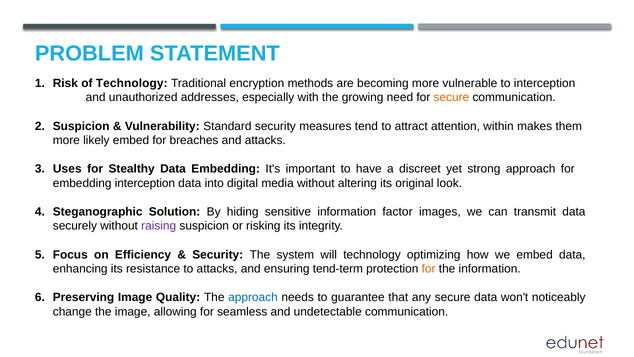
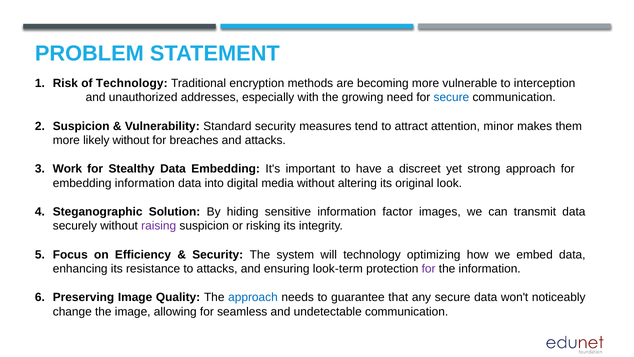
secure colour: orange -> blue (451, 97)
within: within -> minor (498, 126)
likely embed: embed -> without (131, 140)
Uses: Uses -> Work (67, 169)
embedding interception: interception -> information (145, 183)
tend-term: tend-term -> look-term (338, 269)
for colour: orange -> purple (429, 269)
